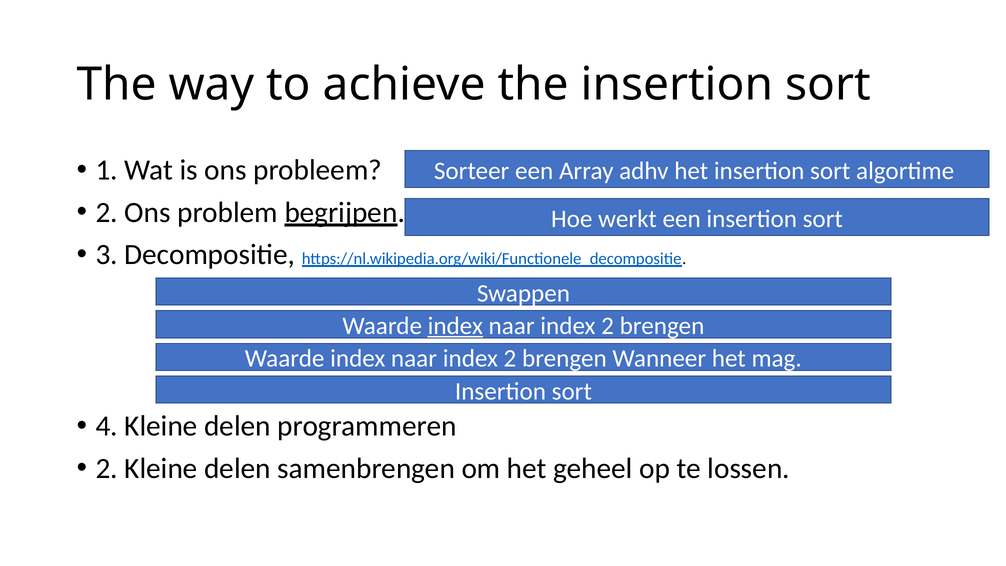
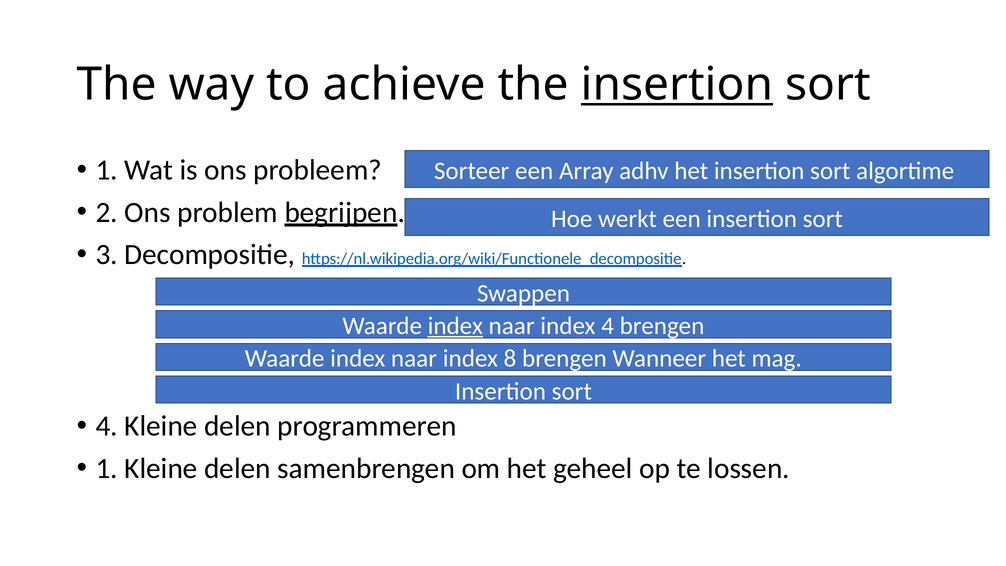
insertion underline: none -> present (677, 85)
2: 2 -> 4 (608, 326)
2: 2 -> 8 (510, 359)
2: 2 -> 1 (107, 468)
